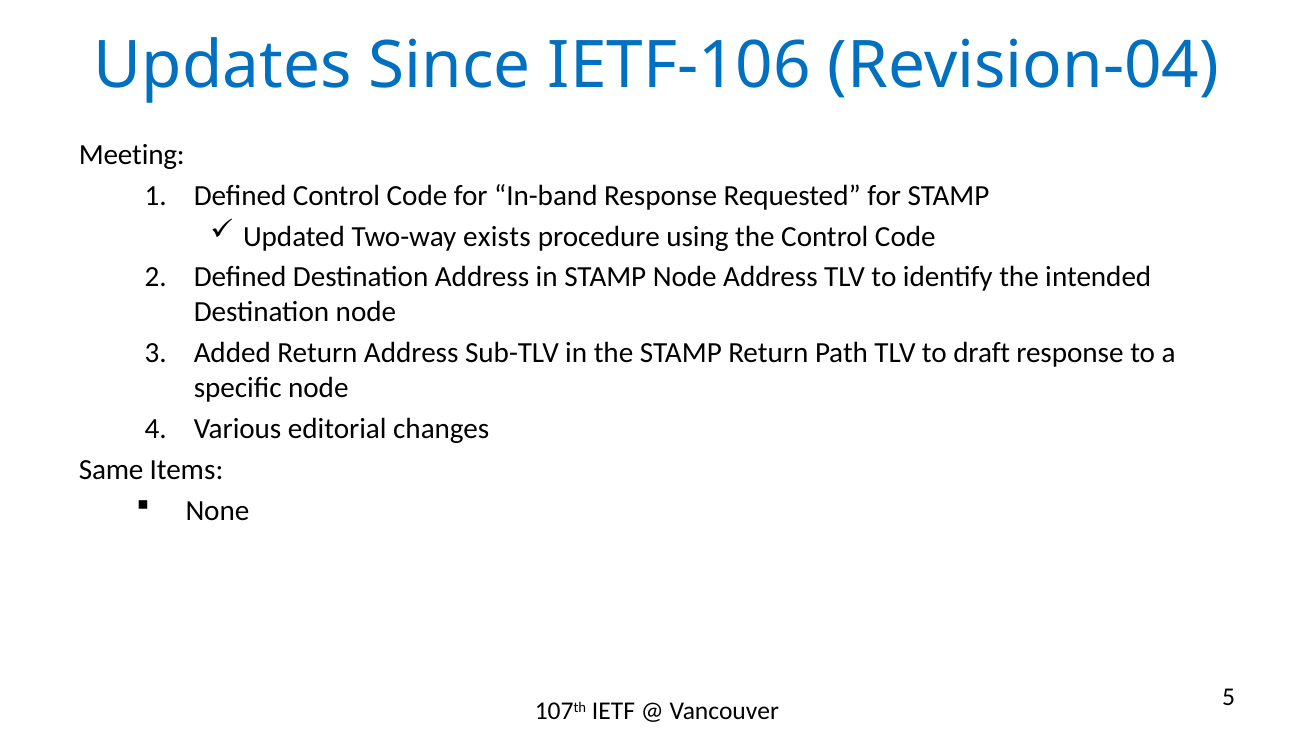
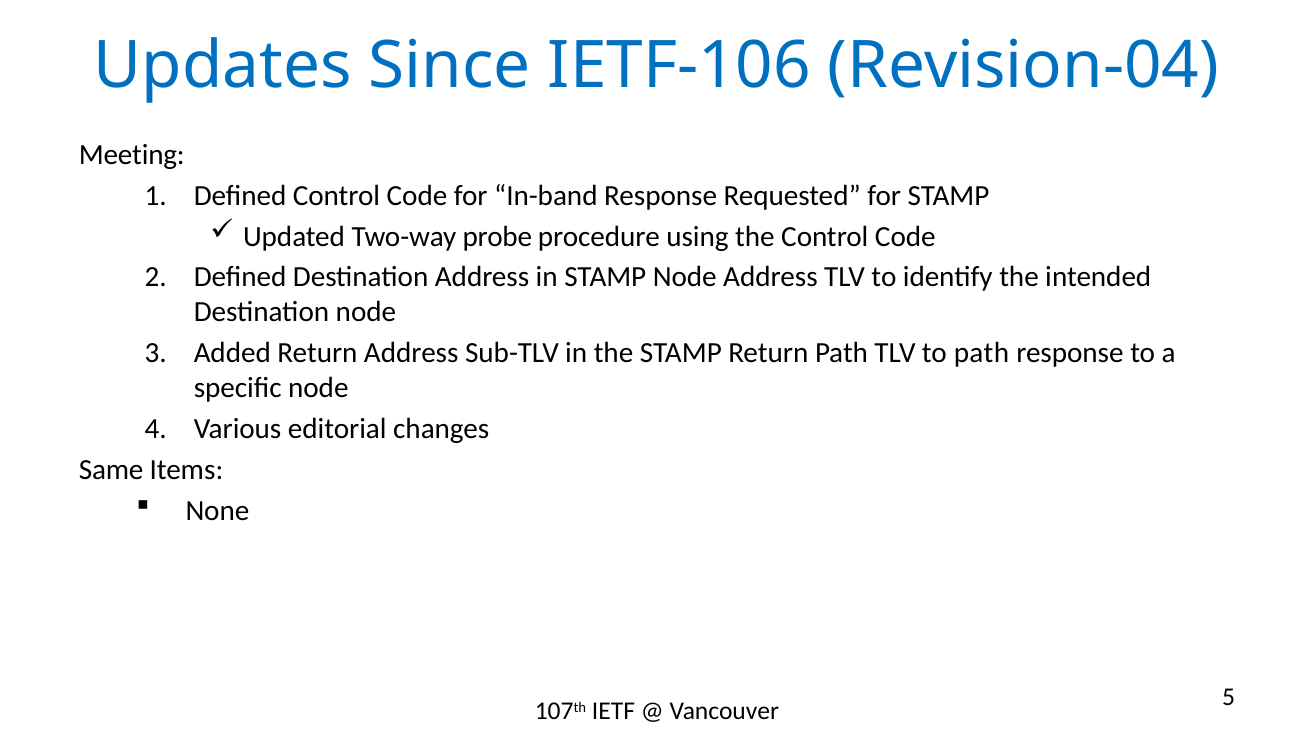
exists: exists -> probe (497, 237)
to draft: draft -> path (981, 353)
